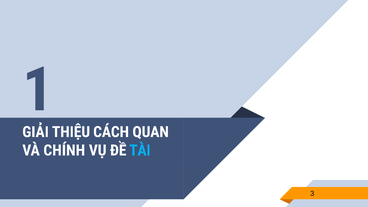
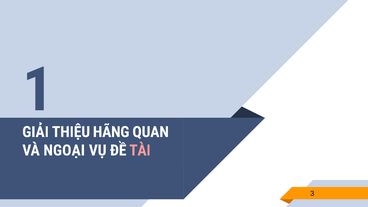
CÁCH: CÁCH -> HÃNG (111, 132)
CHÍNH: CHÍNH -> NGOẠI (64, 150)
TÀI colour: light blue -> pink (140, 150)
